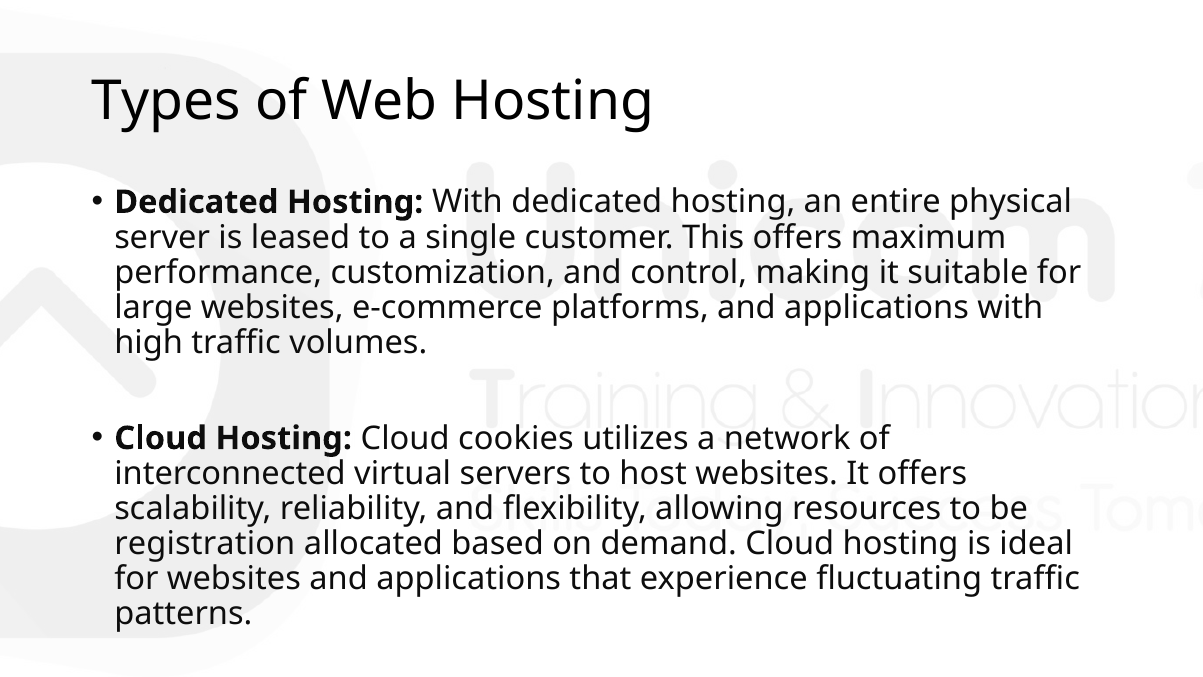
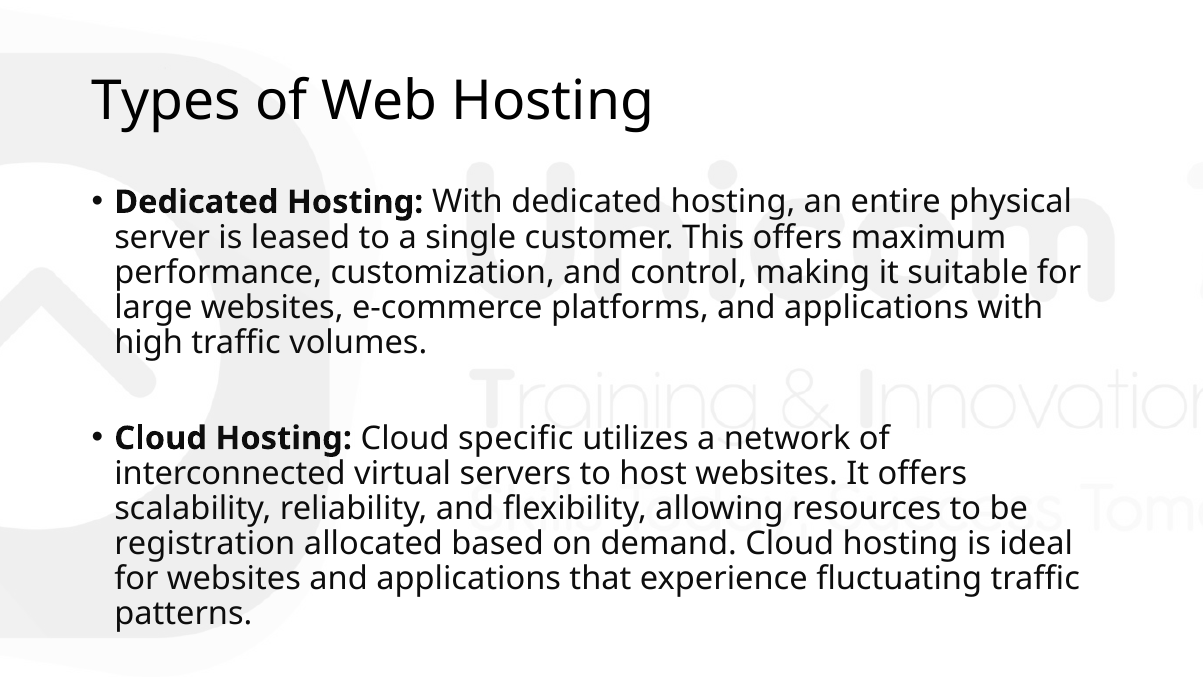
cookies: cookies -> specific (516, 438)
